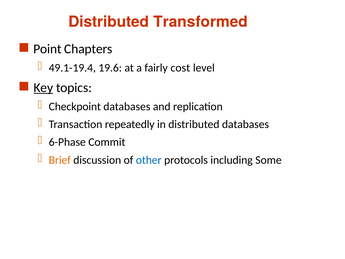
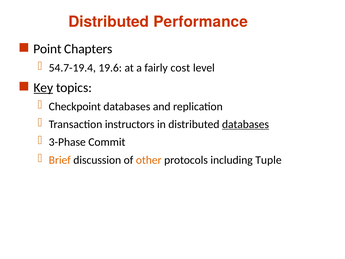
Transformed: Transformed -> Performance (201, 22)
49.1-19.4: 49.1-19.4 -> 54.7-19.4 (72, 68)
repeatedly: repeatedly -> instructors (130, 124)
databases underline: none -> present (245, 124)
6-Phase: 6-Phase -> 3-Phase (67, 142)
other colour: blue -> orange (149, 160)
Some: Some -> Tuple (268, 160)
